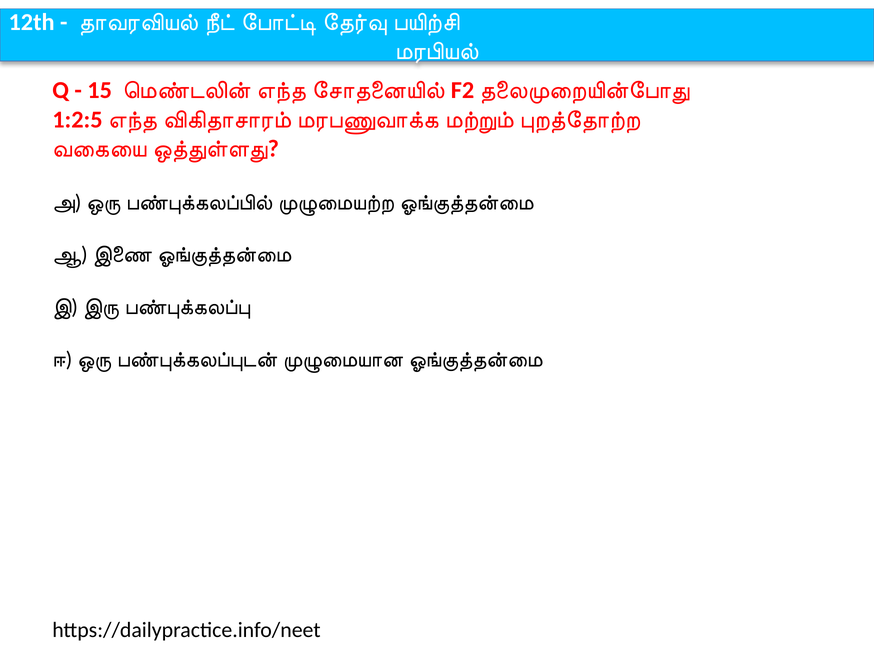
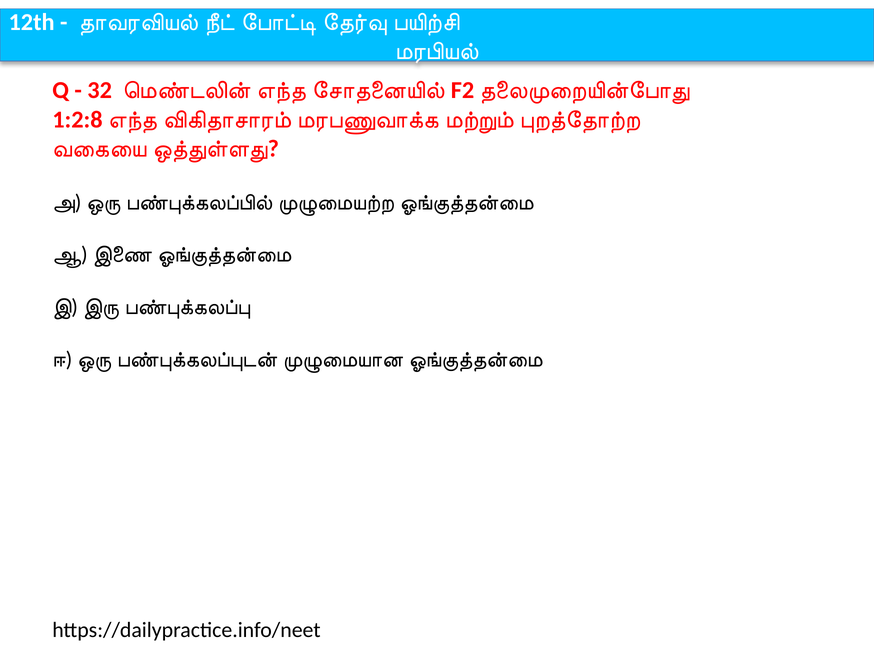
15: 15 -> 32 (100, 90)
1:2:5: 1:2:5 -> 1:2:8 (77, 120)
